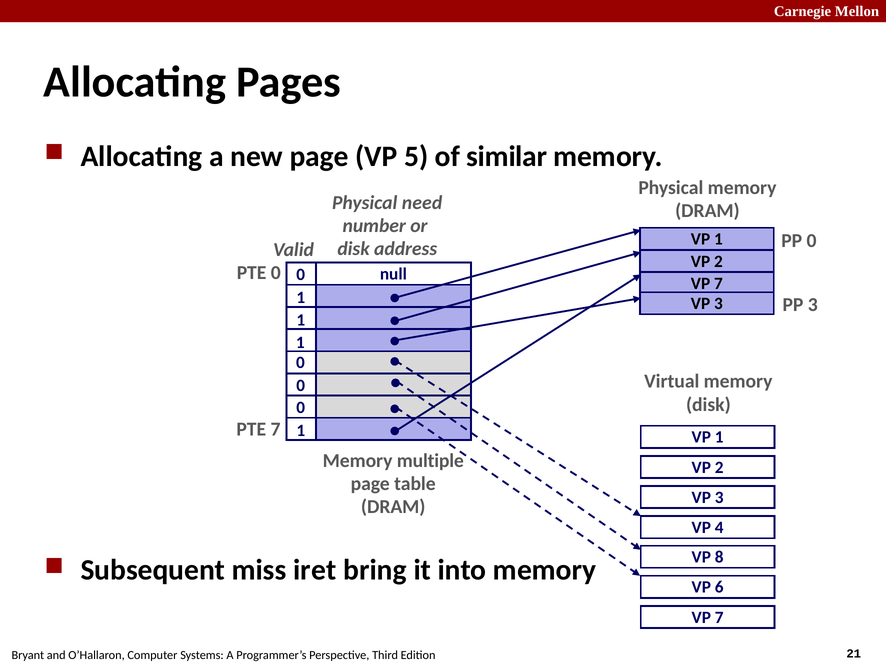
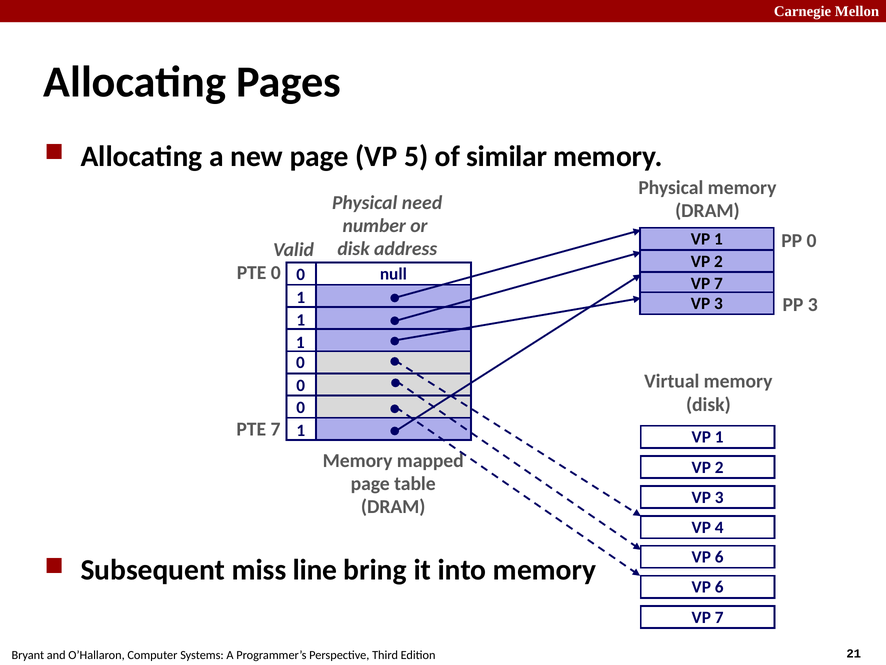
multiple: multiple -> mapped (430, 460)
8: 8 -> 6 (719, 557)
iret: iret -> line (315, 570)
